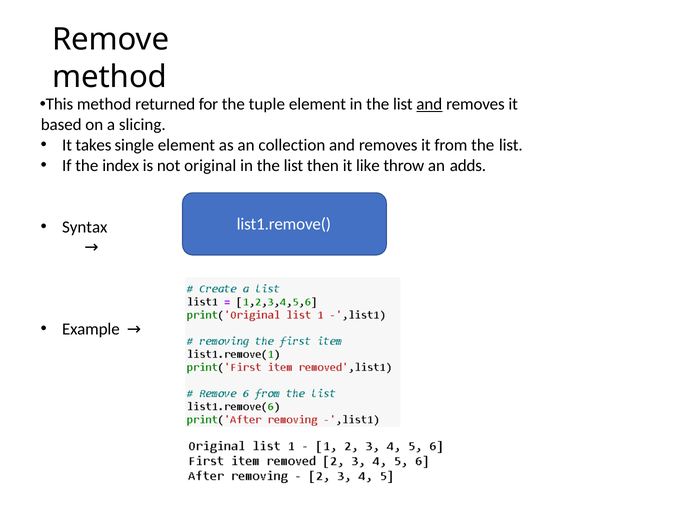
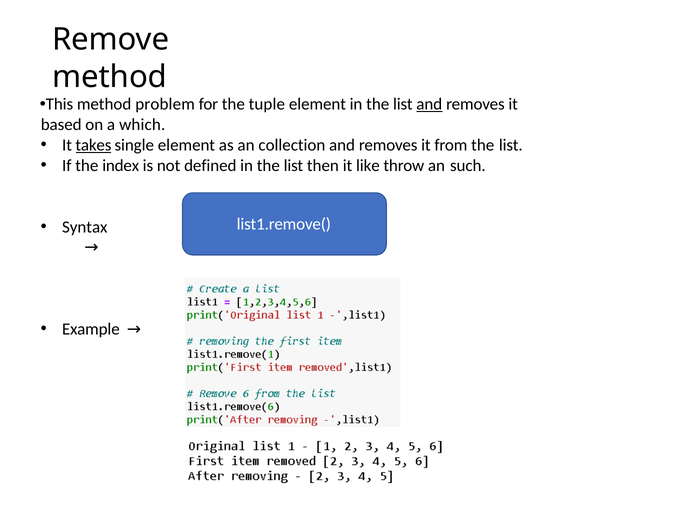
returned: returned -> problem (165, 104)
slicing: slicing -> which (142, 125)
takes underline: none -> present (93, 145)
original: original -> defined (210, 166)
adds: adds -> such (468, 166)
